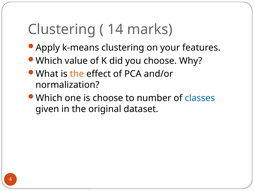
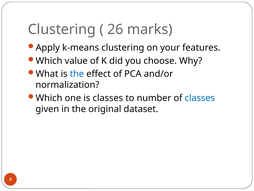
14: 14 -> 26 (115, 29)
the colour: orange -> blue (77, 74)
is choose: choose -> classes (108, 98)
